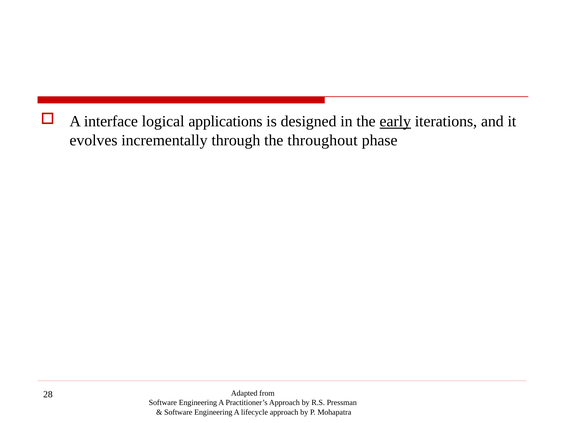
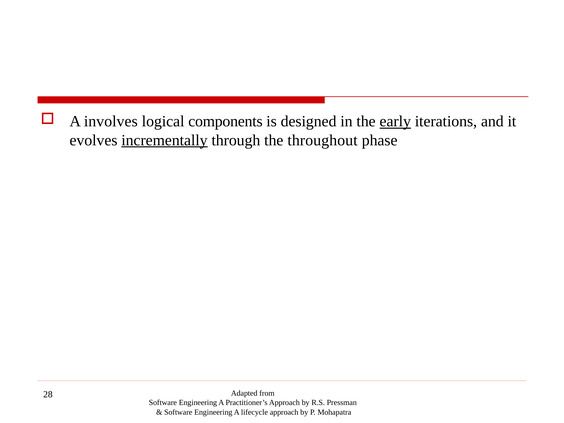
interface: interface -> involves (111, 121)
applications: applications -> components (225, 121)
incrementally underline: none -> present (164, 140)
